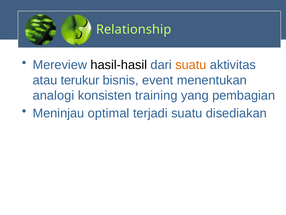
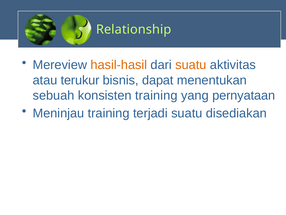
hasil-hasil colour: black -> orange (119, 65)
event: event -> dapat (158, 80)
analogi: analogi -> sebuah (54, 95)
pembagian: pembagian -> pernyataan (244, 95)
Meninjau optimal: optimal -> training (109, 113)
